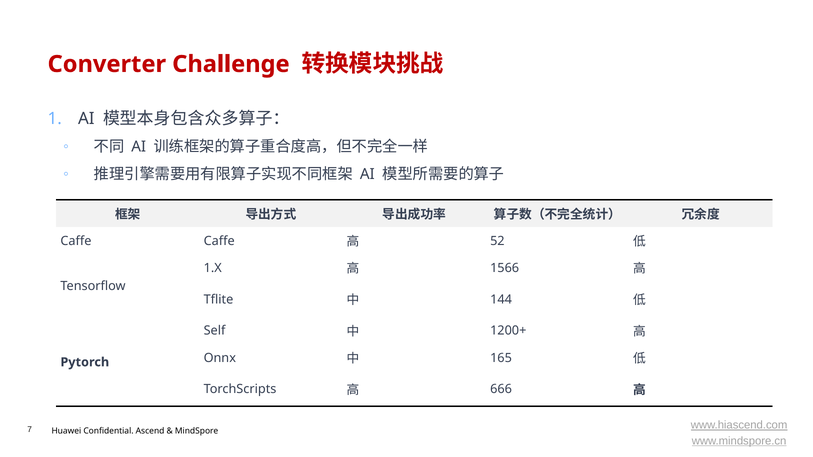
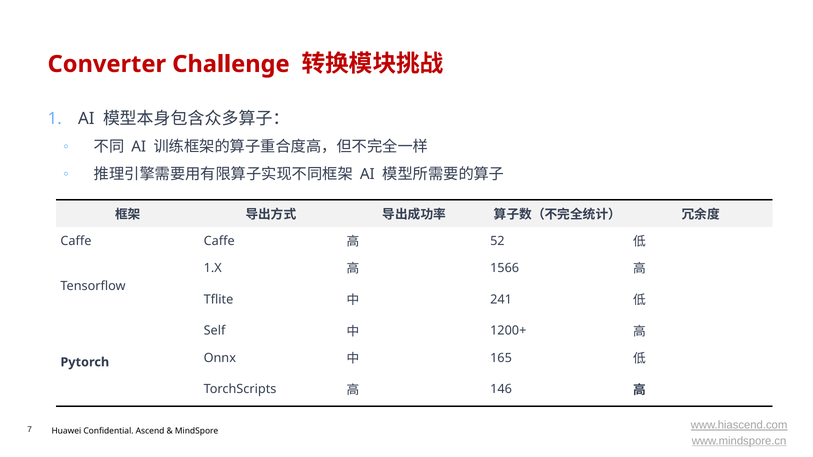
144: 144 -> 241 (501, 300)
666: 666 -> 146 (501, 389)
